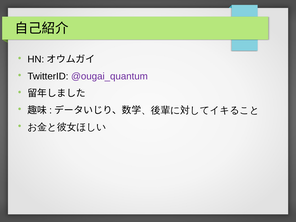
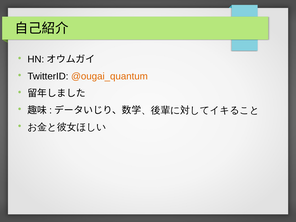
@ougai_quantum colour: purple -> orange (109, 76)
